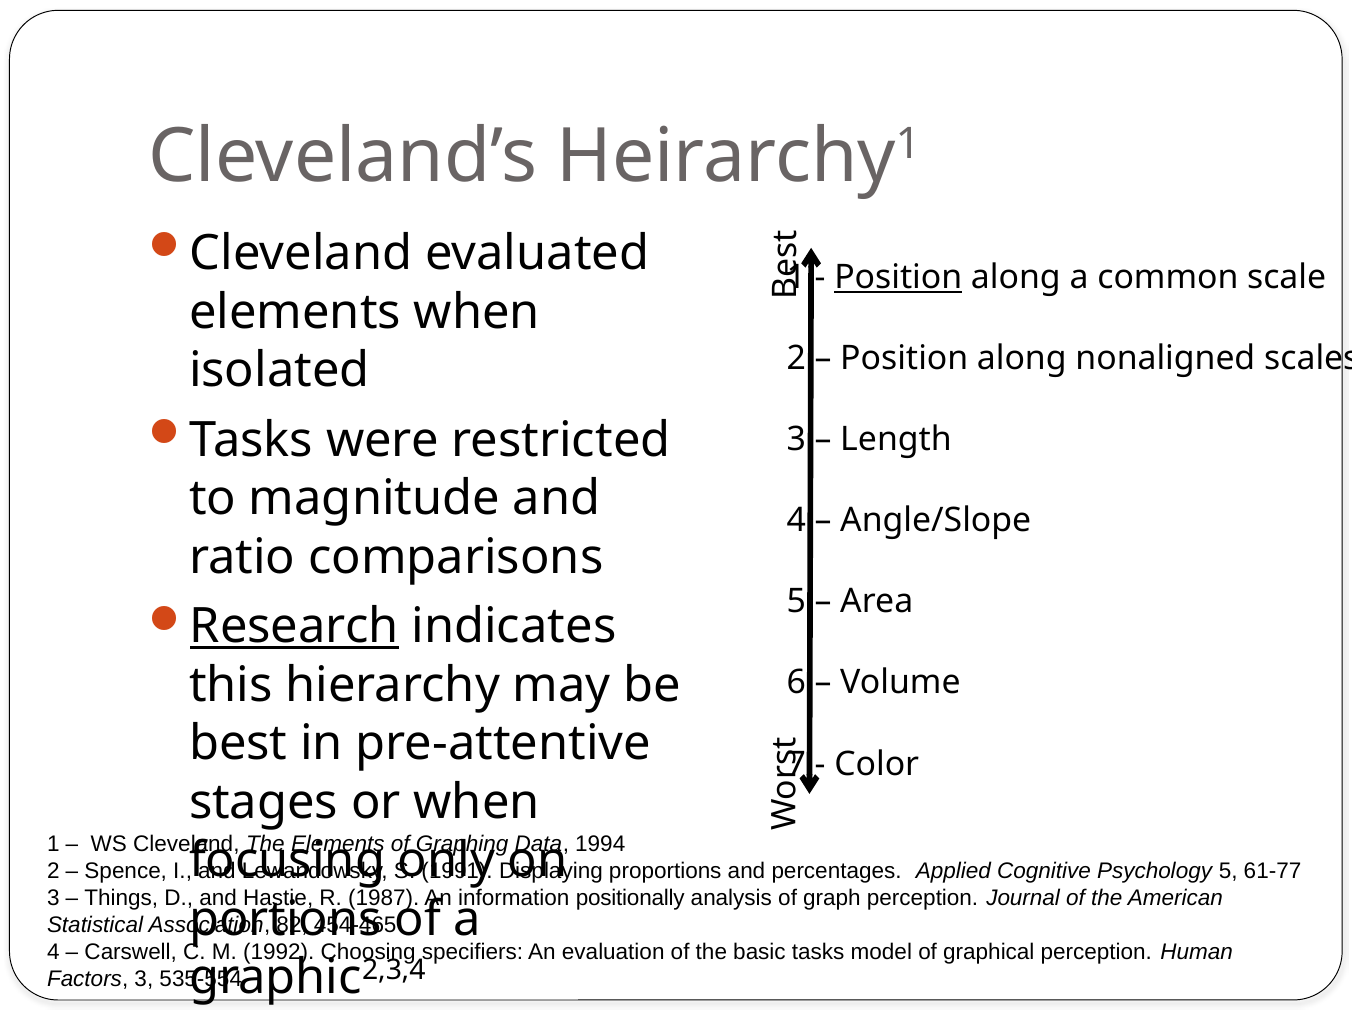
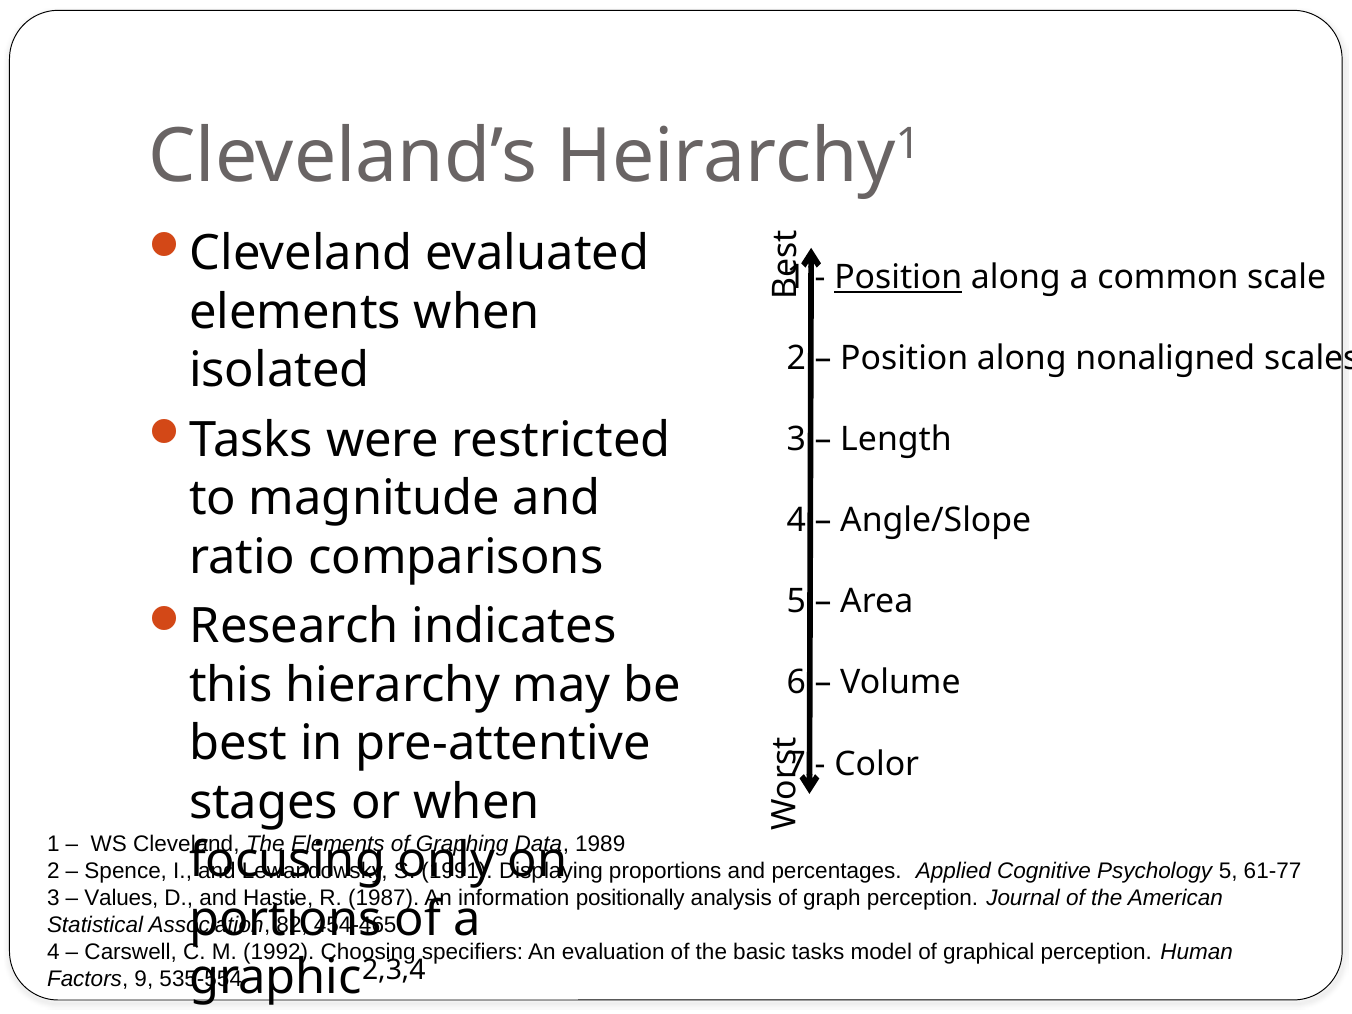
Research underline: present -> none (294, 627)
1994: 1994 -> 1989 (600, 844)
Things: Things -> Values (121, 898)
Factors 3: 3 -> 9 (144, 979)
